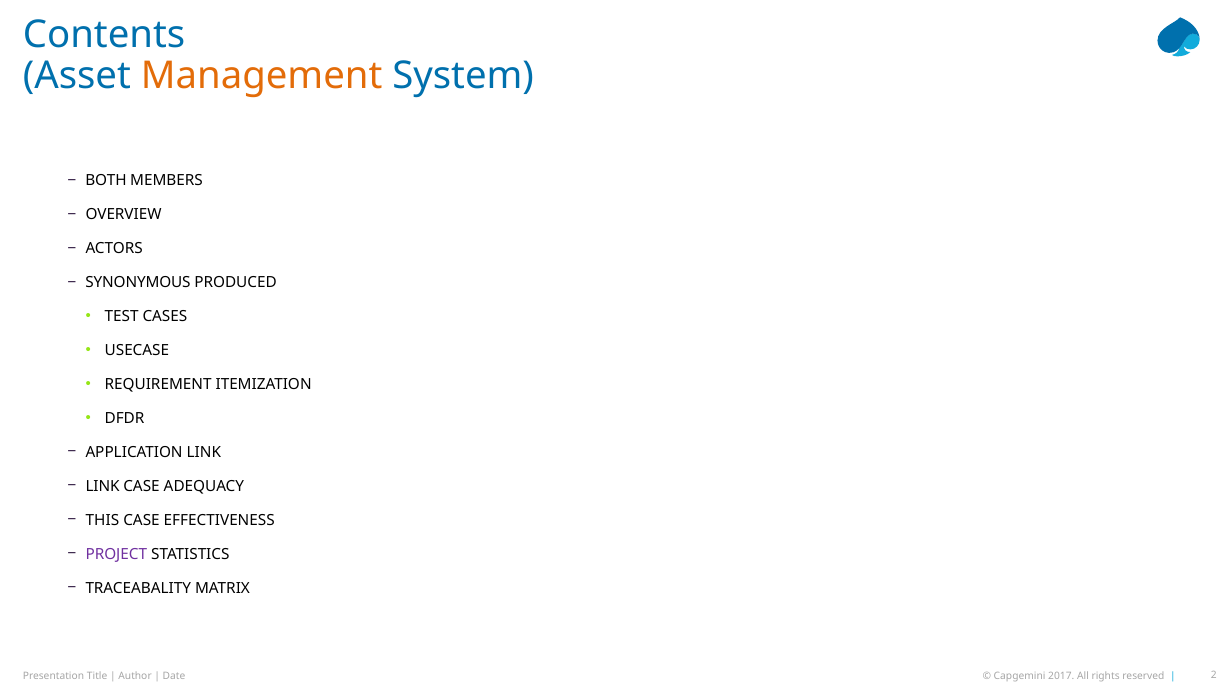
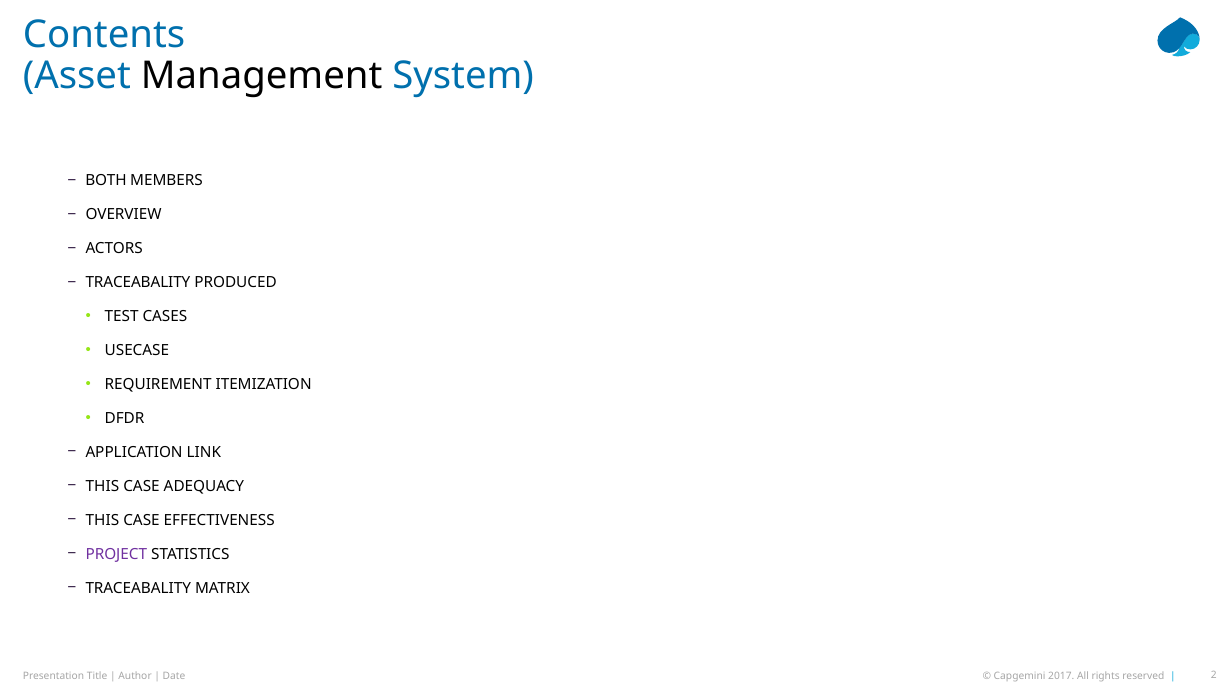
Management colour: orange -> black (262, 76)
SYNONYMOUS: SYNONYMOUS -> TRACEABALITY (138, 282)
LINK: LINK -> THIS (102, 486)
